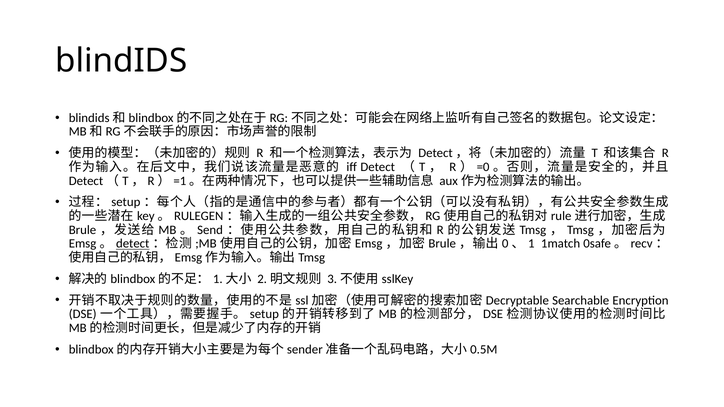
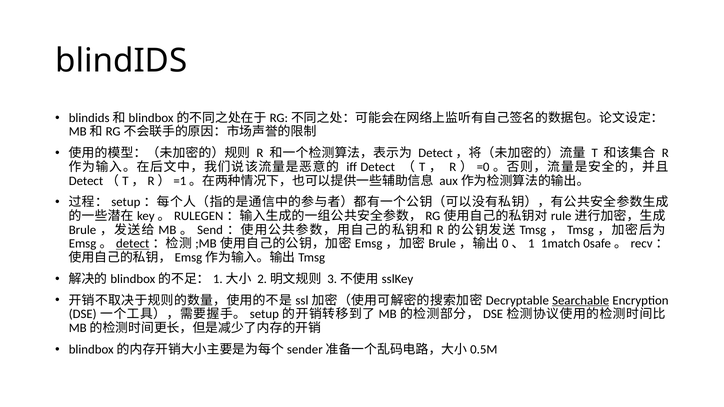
Searchable underline: none -> present (581, 301)
